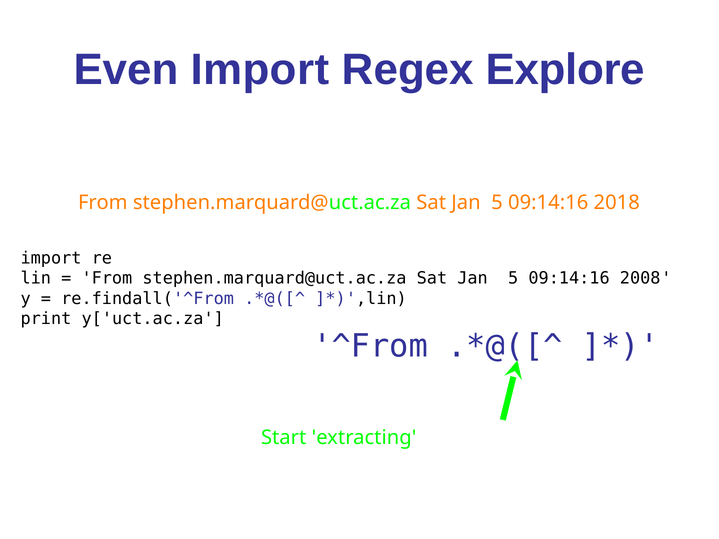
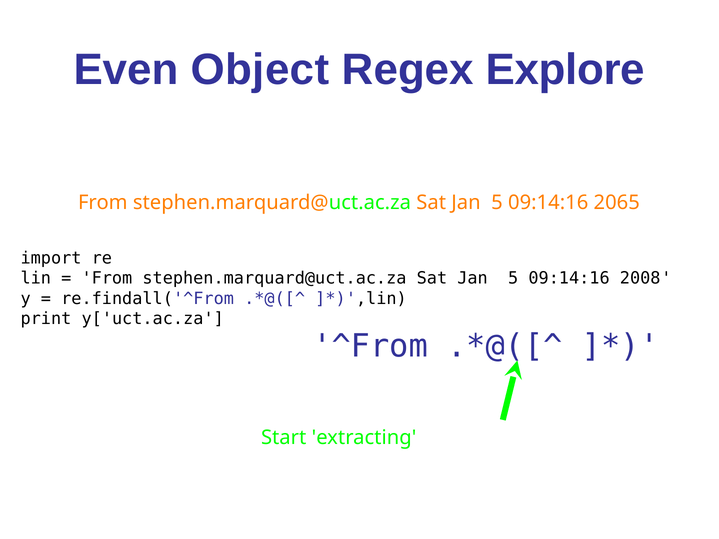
Even Import: Import -> Object (260, 70)
2018: 2018 -> 2065 (617, 202)
